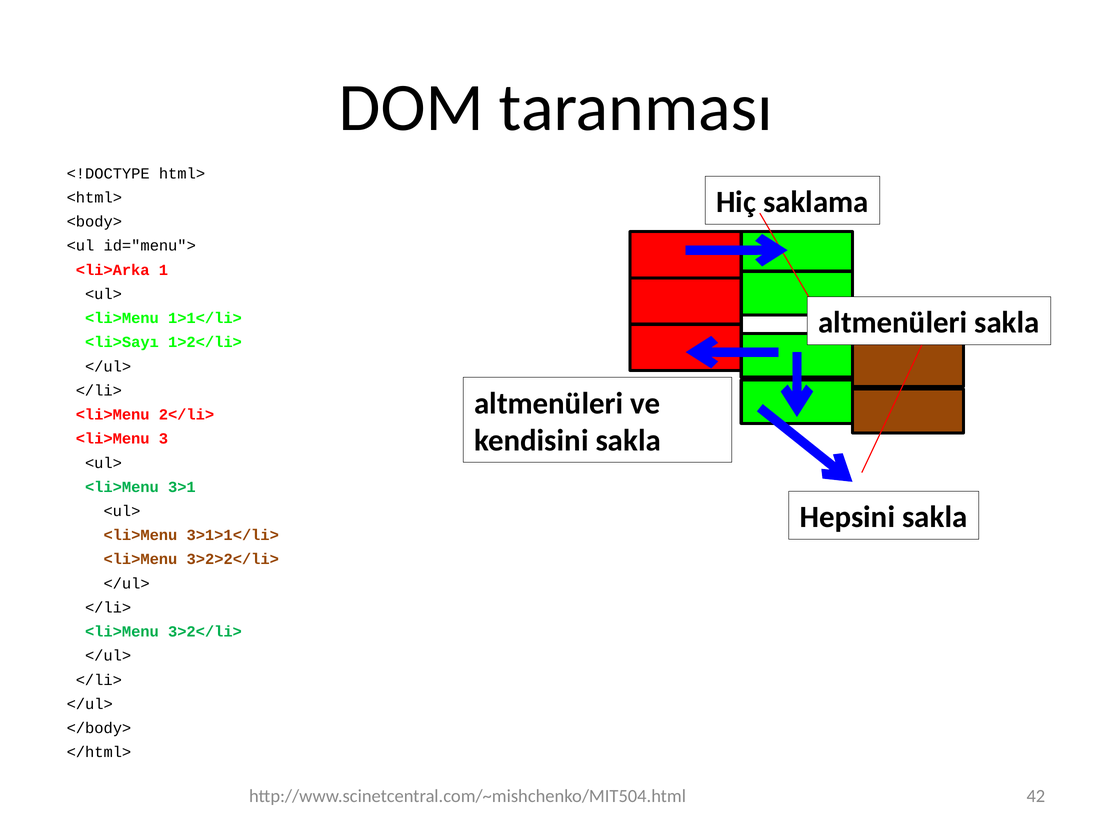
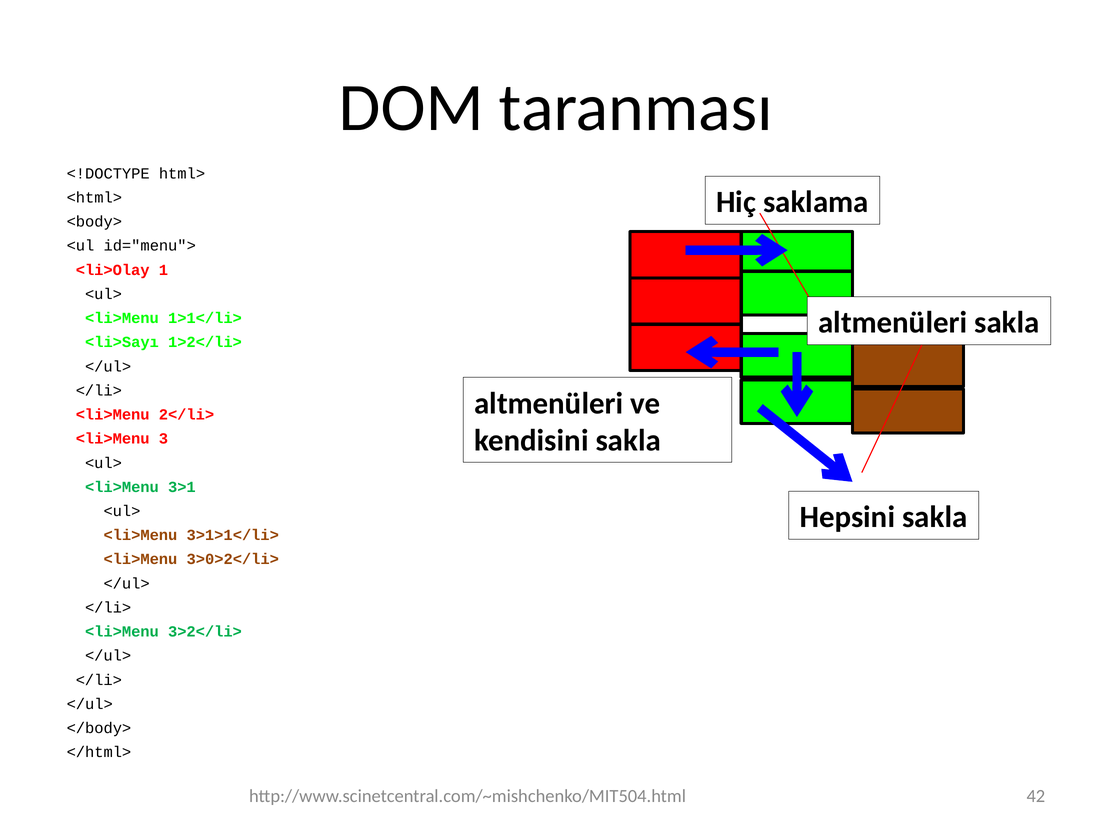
<li>Arka: <li>Arka -> <li>Olay (113, 270)
3>2>2</li>: 3>2>2</li> -> 3>0>2</li> (233, 559)
